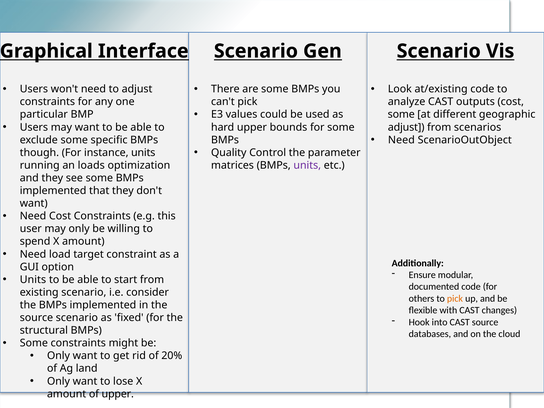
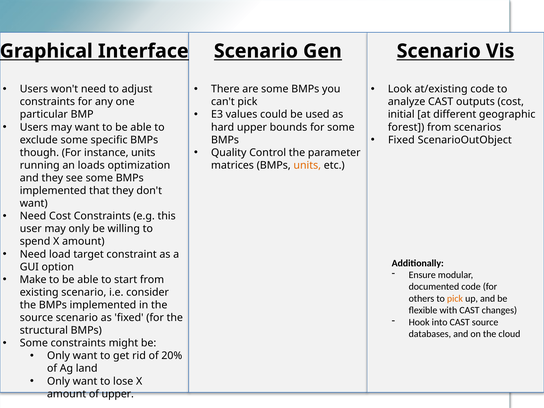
some: some -> initial (401, 114)
adjust: adjust -> forest (406, 127)
Need: Need -> Fixed (401, 140)
units colour: purple -> orange (307, 165)
Units: Units -> Make (33, 280)
